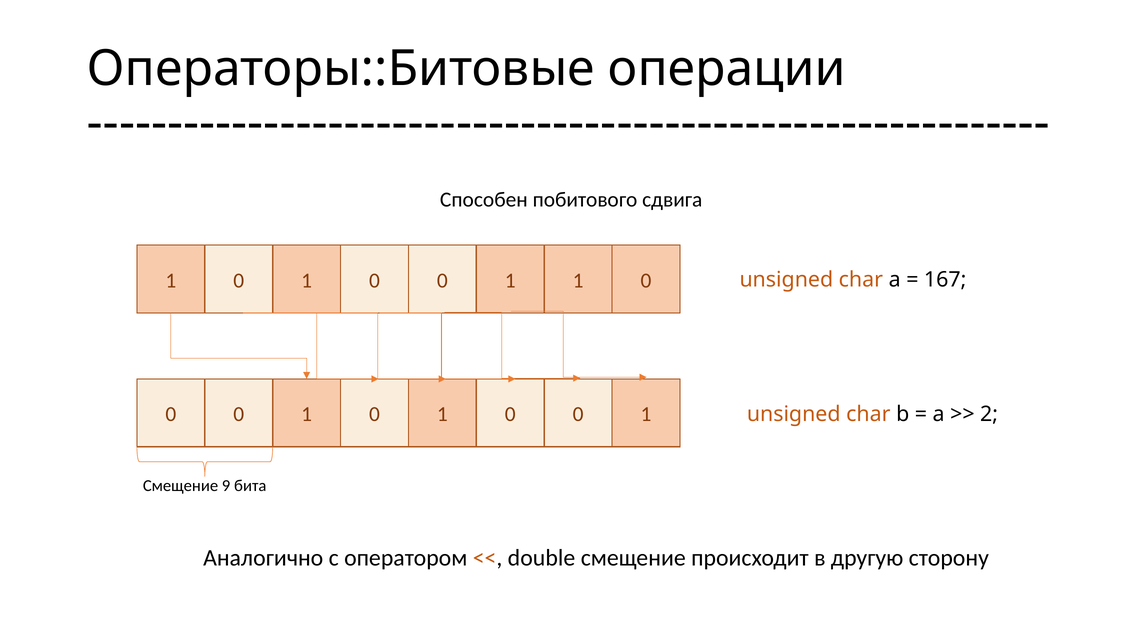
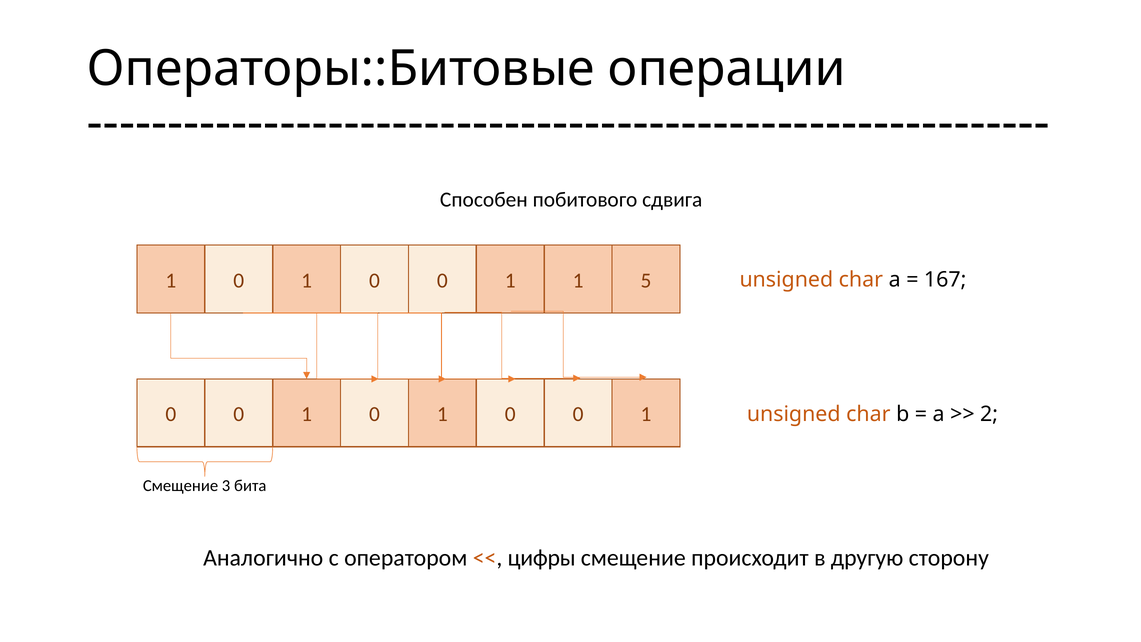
1 1 0: 0 -> 5 (646, 280)
9: 9 -> 3 (226, 486)
double: double -> цифры (542, 558)
